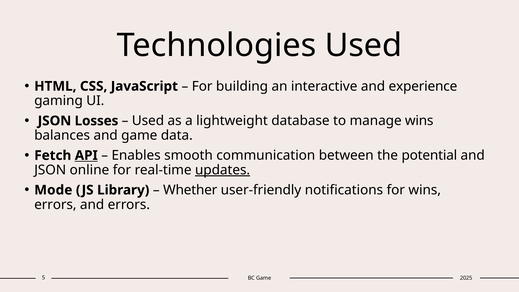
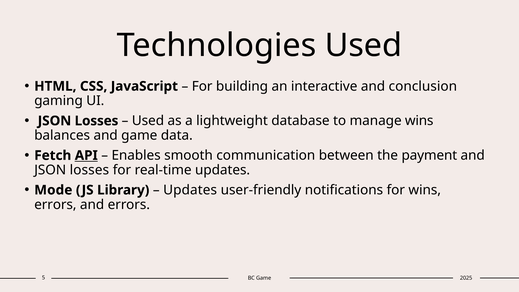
experience: experience -> conclusion (423, 86)
potential: potential -> payment (429, 155)
online: online -> losses (89, 170)
updates underline: present -> none (223, 170)
Whether: Whether -> Updates (190, 190)
